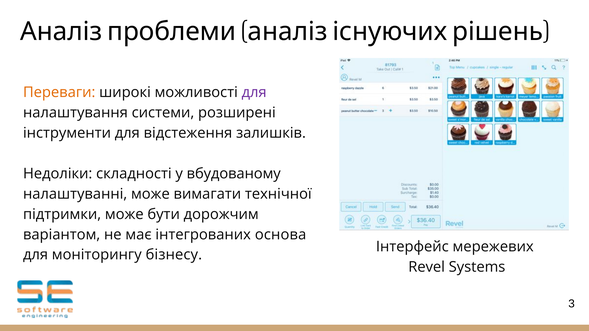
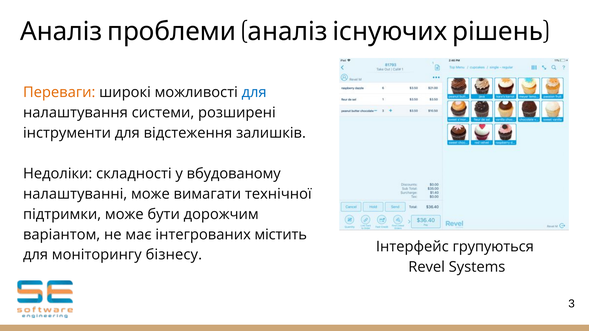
для colour: purple -> blue (254, 93)
основа: основа -> містить (281, 235)
мережевих: мережевих -> групуються (493, 247)
